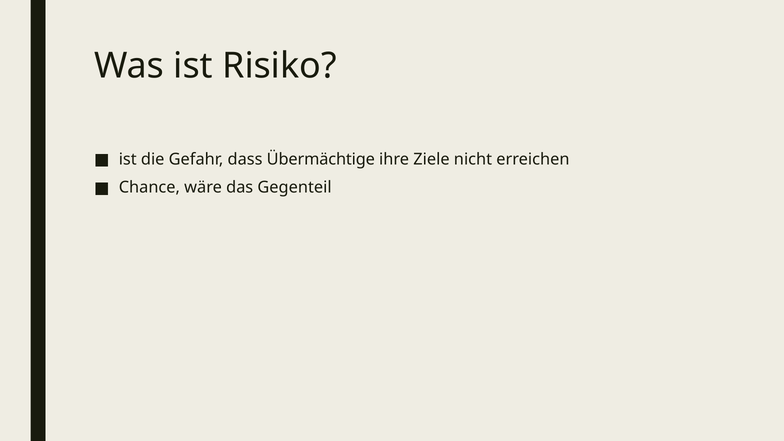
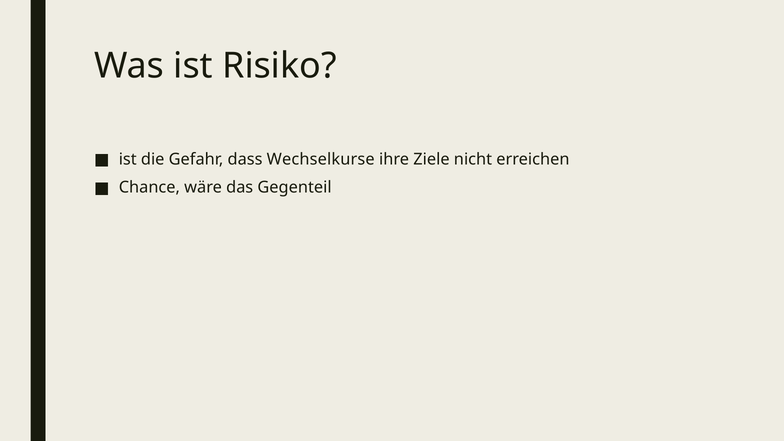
Übermächtige: Übermächtige -> Wechselkurse (321, 159)
